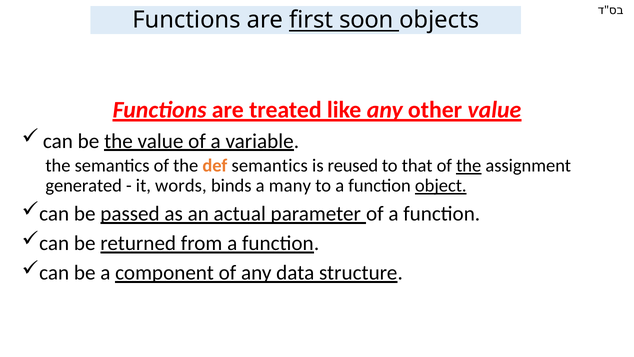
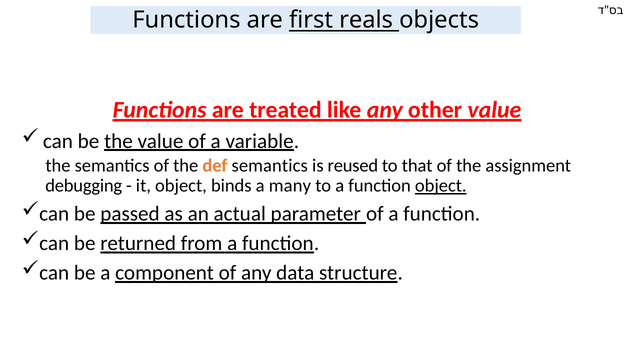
soon: soon -> reals (366, 20)
the underline: present -> none (469, 166)
generated: generated -> debugging (84, 186)
it words: words -> object (181, 186)
